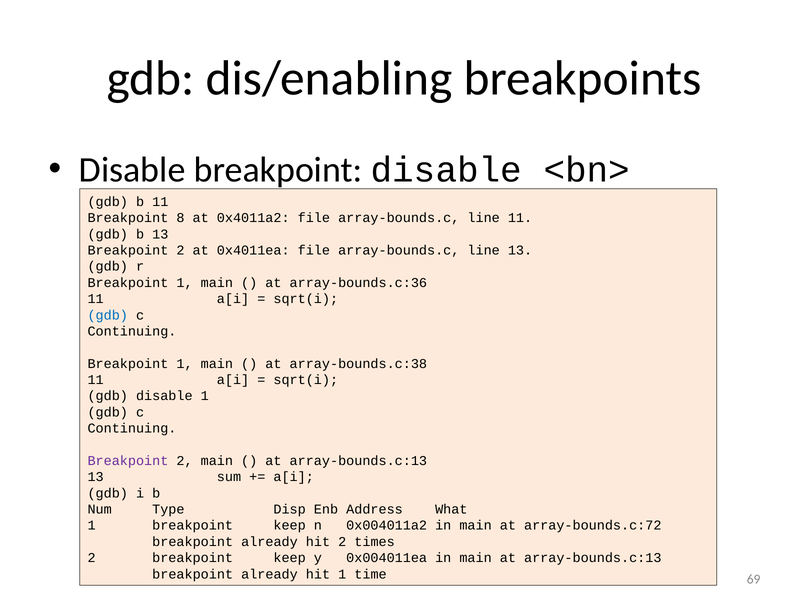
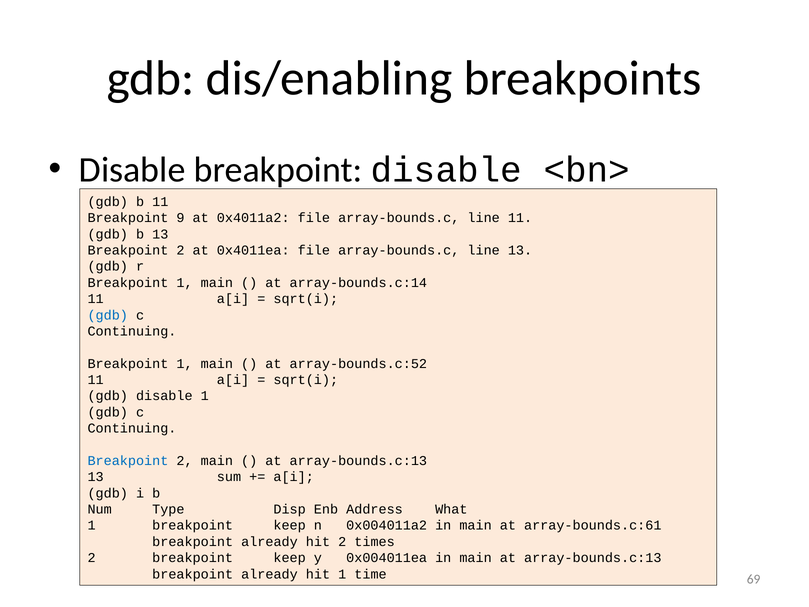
8: 8 -> 9 (180, 218)
array-bounds.c:36: array-bounds.c:36 -> array-bounds.c:14 (358, 283)
array-bounds.c:38: array-bounds.c:38 -> array-bounds.c:52 (358, 363)
Breakpoint colour: purple -> blue (128, 461)
array-bounds.c:72: array-bounds.c:72 -> array-bounds.c:61 (593, 525)
